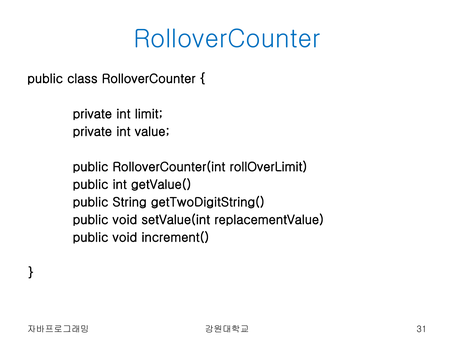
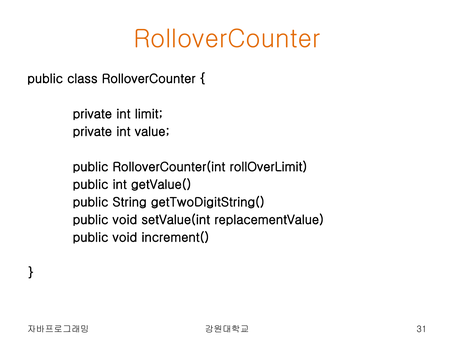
RolloverCounter colour: blue -> orange (227, 39)
